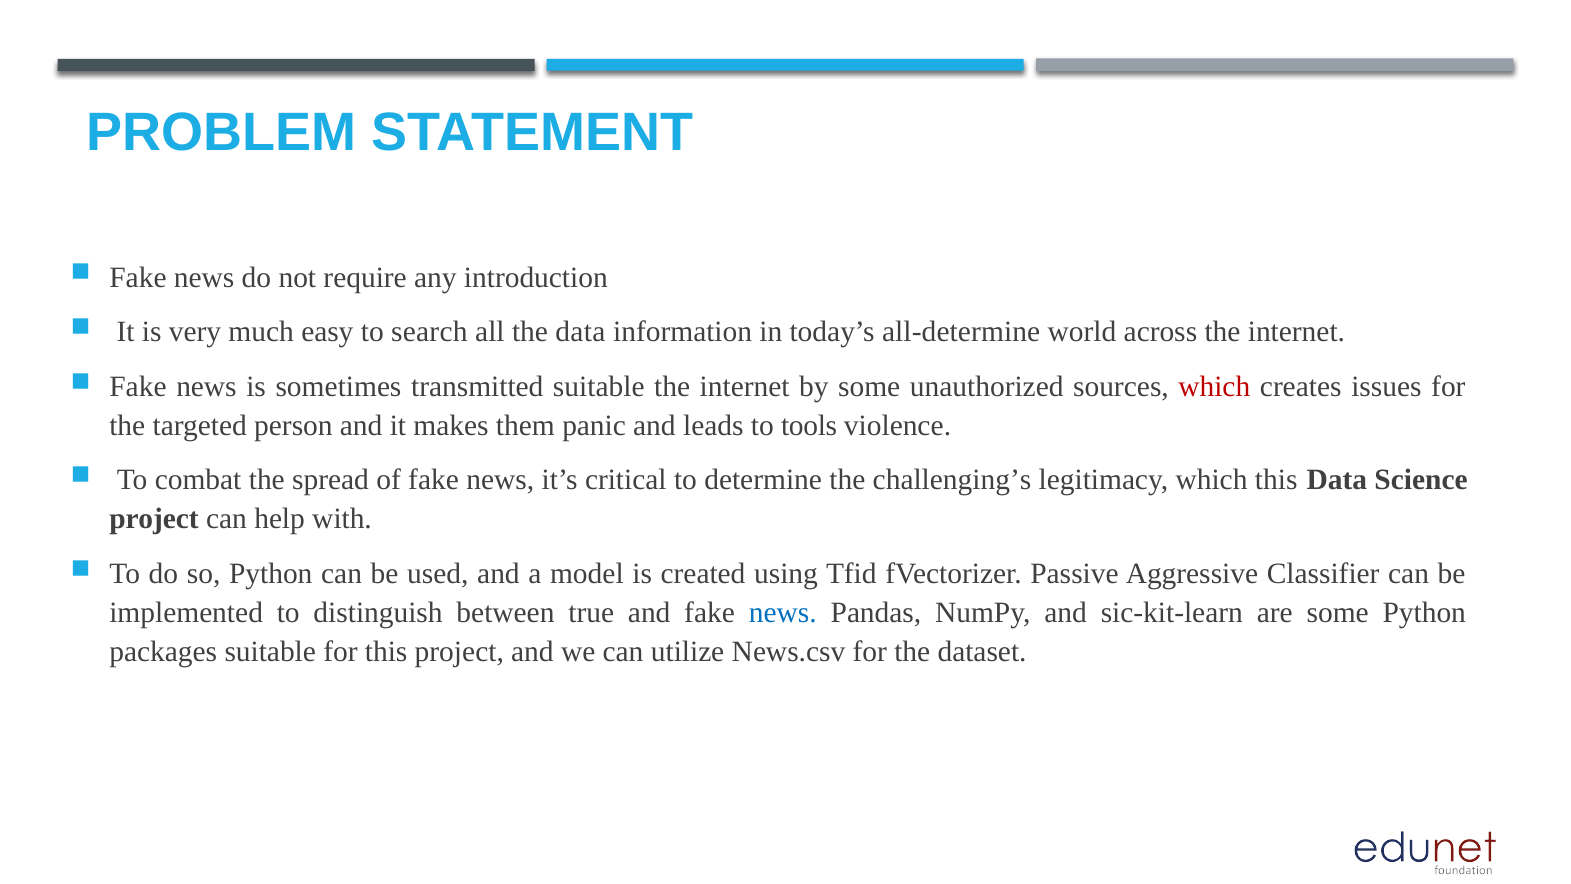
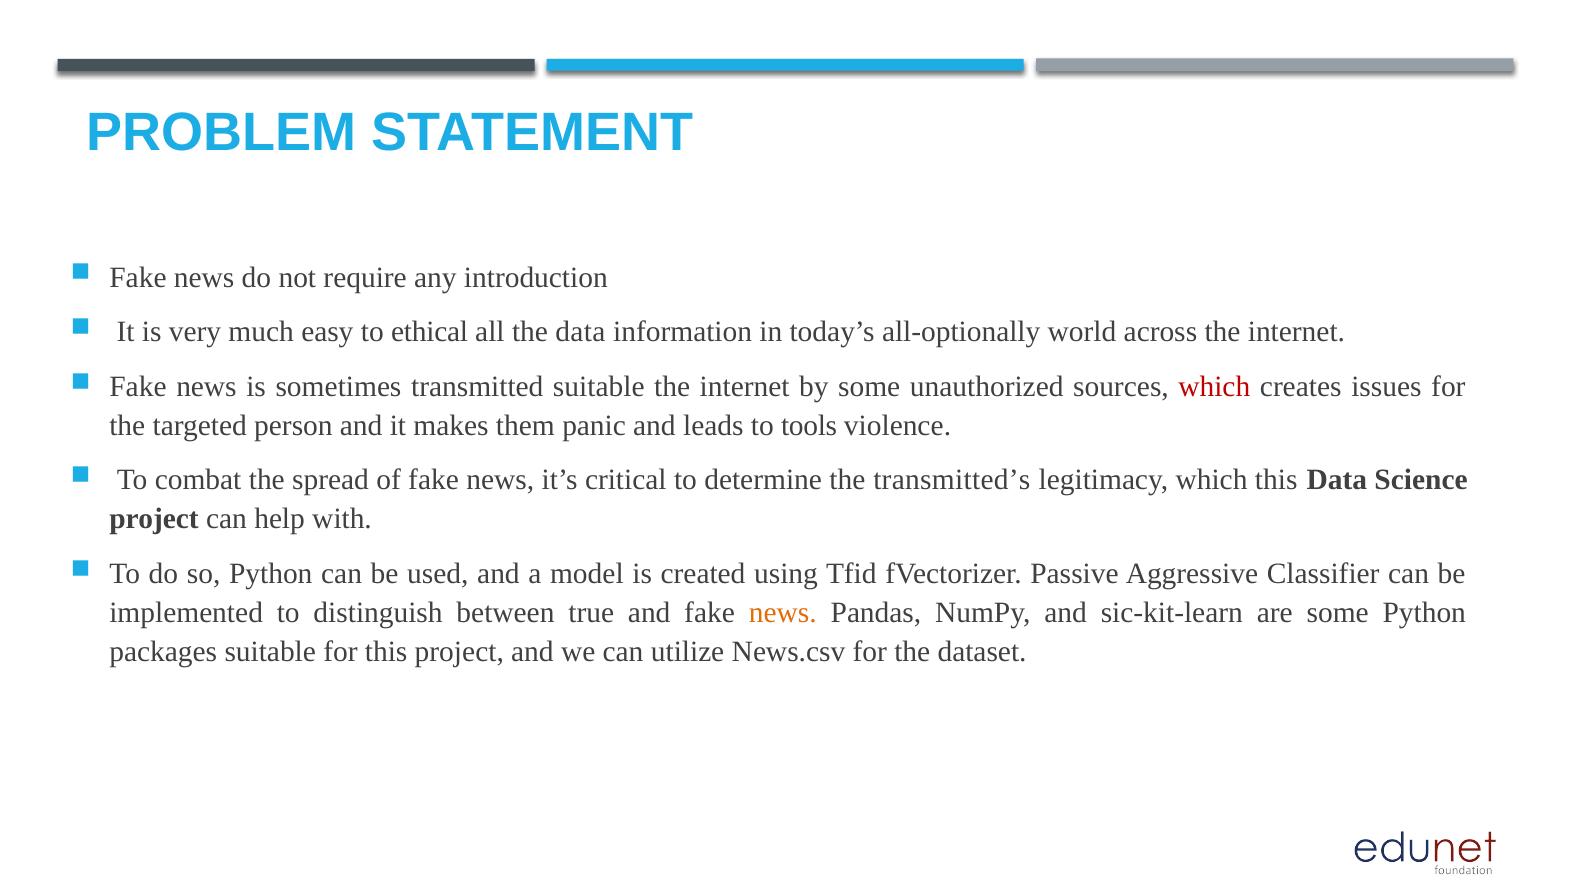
search: search -> ethical (430, 332)
all-determine: all-determine -> all-optionally (961, 332)
challenging’s: challenging’s -> transmitted’s (952, 480)
news colour: blue -> orange (783, 612)
